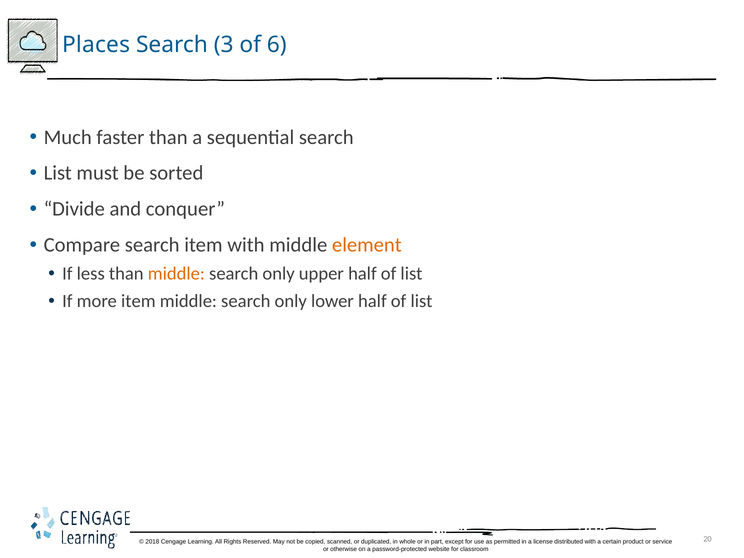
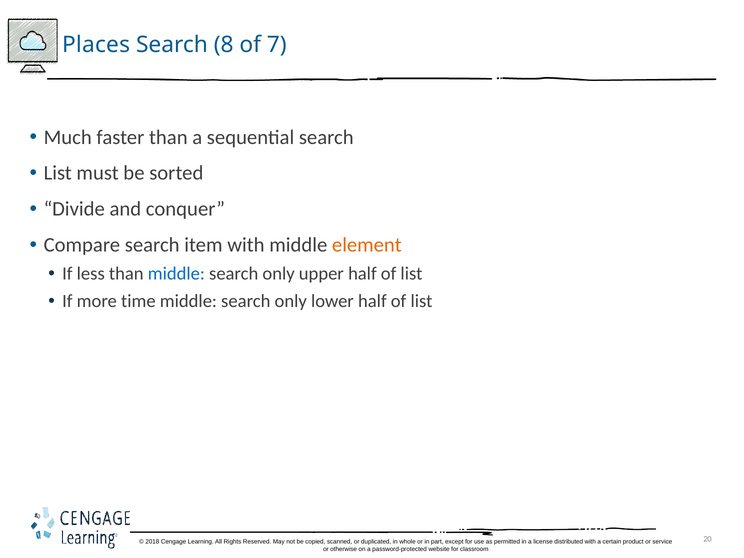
3: 3 -> 8 (224, 45)
6: 6 -> 7 (277, 45)
middle colour: orange -> blue (176, 274)
more item: item -> time (138, 301)
